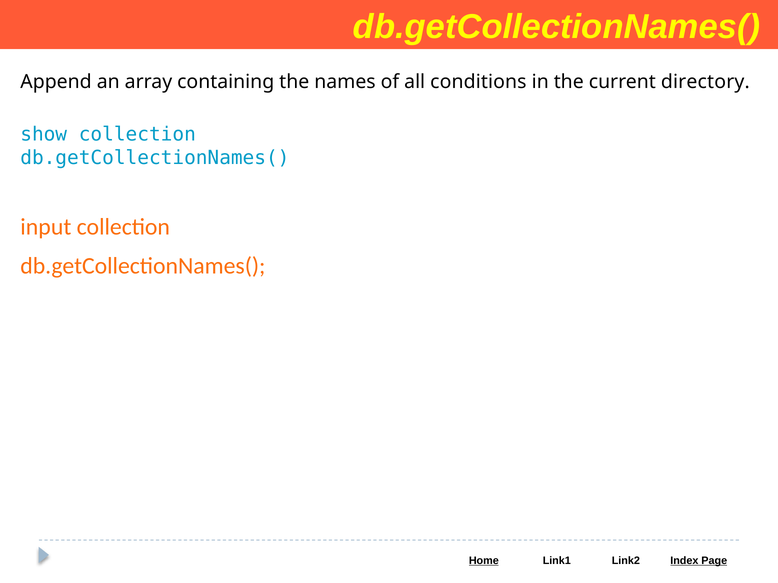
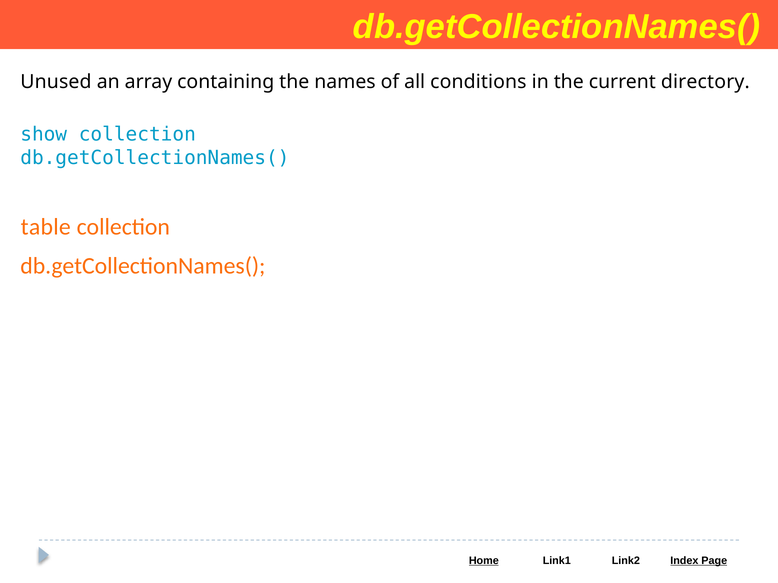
Append: Append -> Unused (56, 82)
input: input -> table (46, 227)
